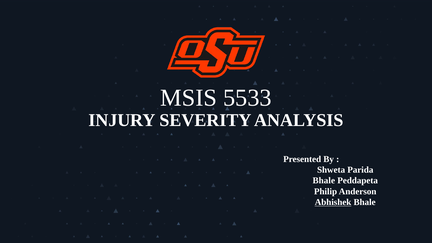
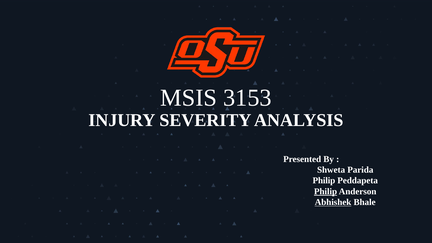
5533: 5533 -> 3153 (247, 98)
Bhale: Bhale -> Philip (324, 181)
Philip underline: none -> present (326, 191)
